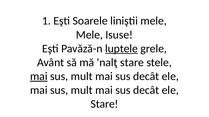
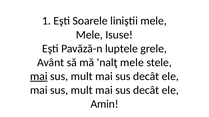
luptele underline: present -> none (121, 49)
nalţ stare: stare -> mele (132, 63)
Stare: Stare -> Amin (105, 105)
